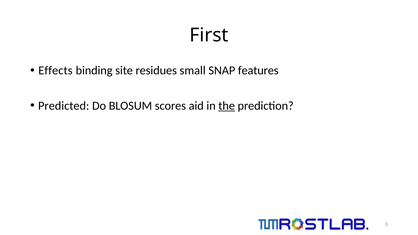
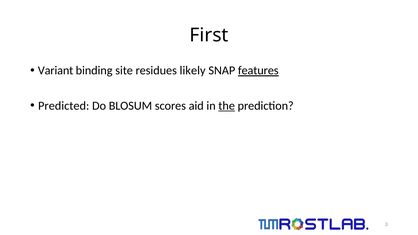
Effects: Effects -> Variant (56, 71)
small: small -> likely (193, 71)
features underline: none -> present (258, 71)
